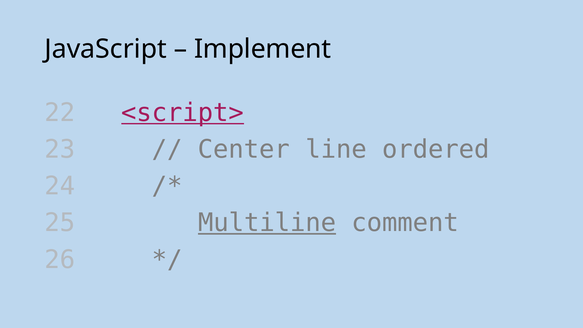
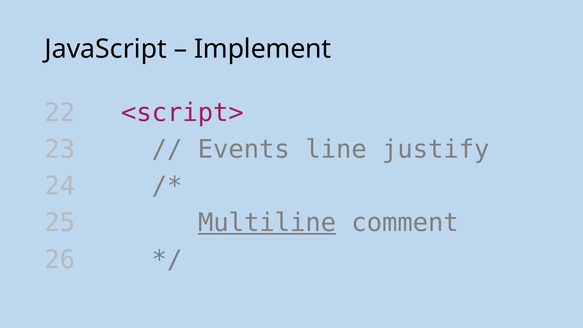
<script> underline: present -> none (183, 113)
Center: Center -> Events (244, 149)
ordered: ordered -> justify (436, 149)
